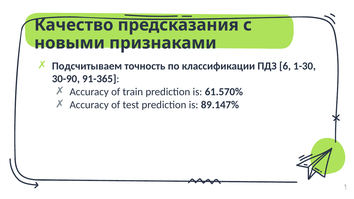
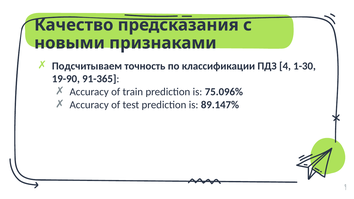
6: 6 -> 4 (285, 66)
30-90: 30-90 -> 19-90 (66, 79)
61.570%: 61.570% -> 75.096% (224, 92)
